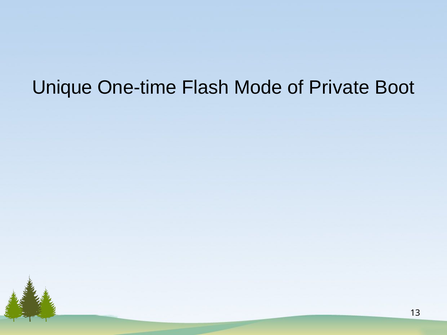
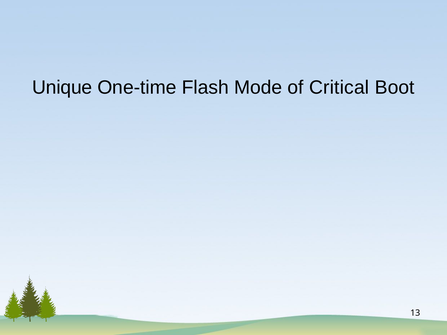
Private: Private -> Critical (339, 88)
